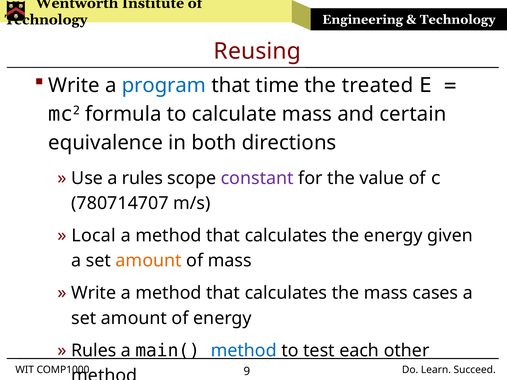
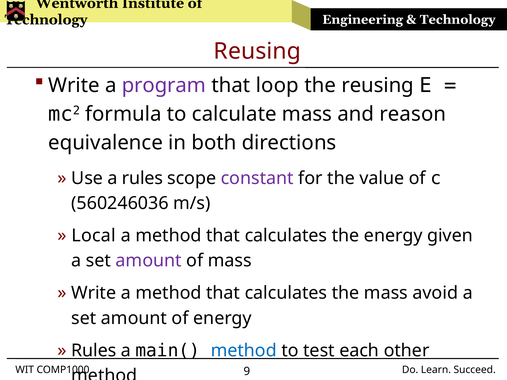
program colour: blue -> purple (164, 85)
time: time -> loop (277, 85)
the treated: treated -> reusing (378, 85)
certain: certain -> reason (413, 114)
780714707: 780714707 -> 560246036 (120, 203)
amount colour: orange -> purple (149, 261)
cases: cases -> avoid (435, 293)
